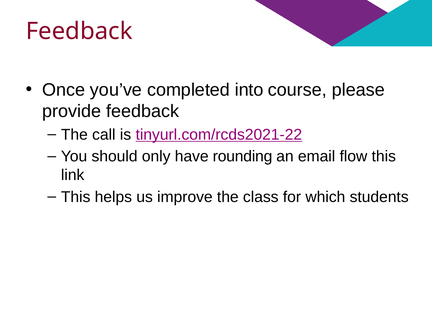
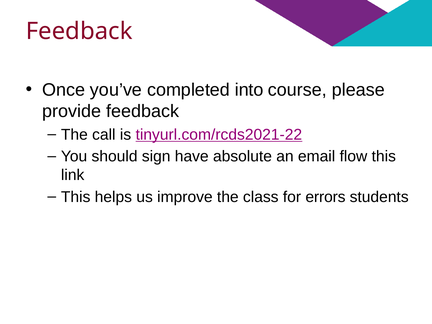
only: only -> sign (156, 156)
rounding: rounding -> absolute (242, 156)
which: which -> errors (325, 197)
